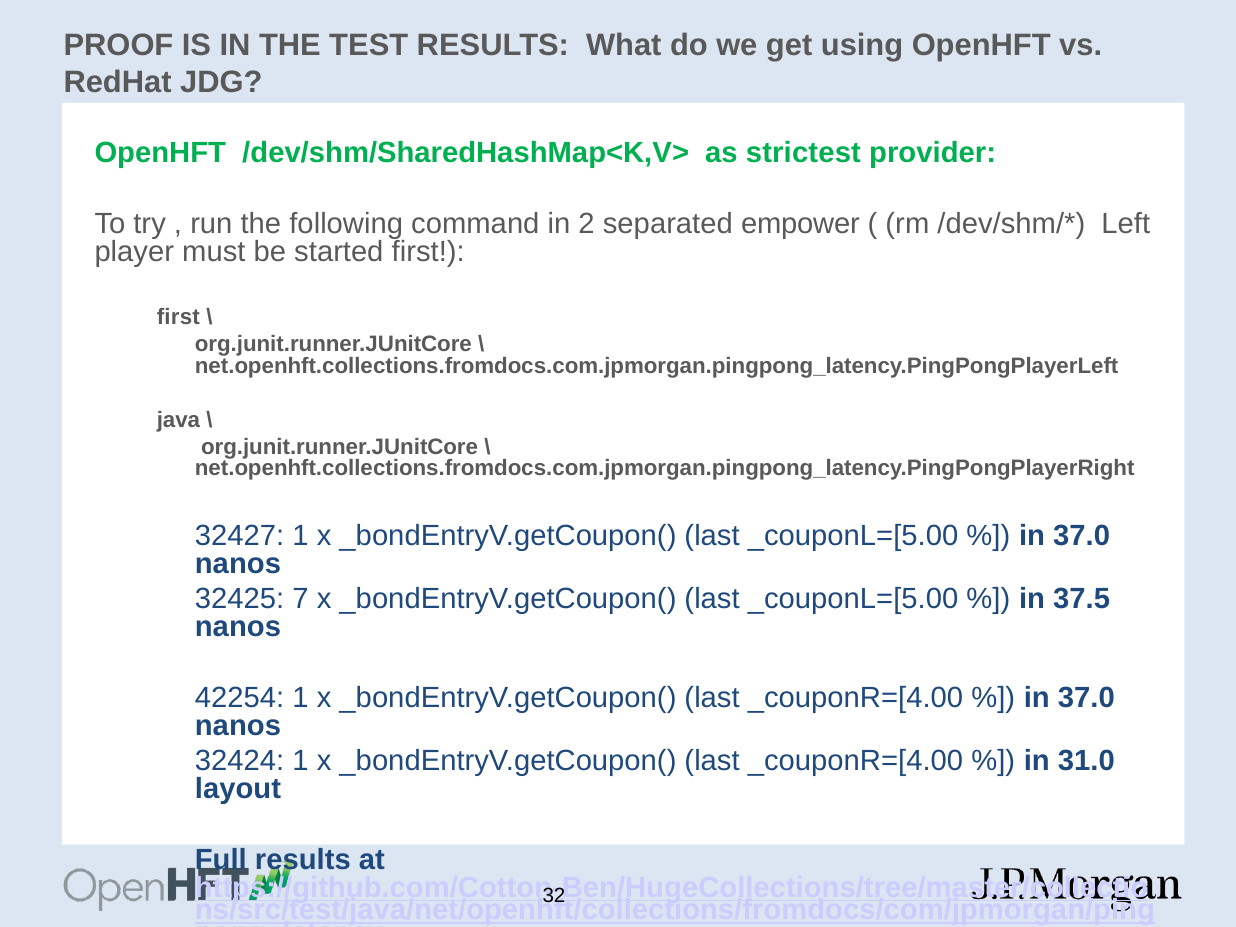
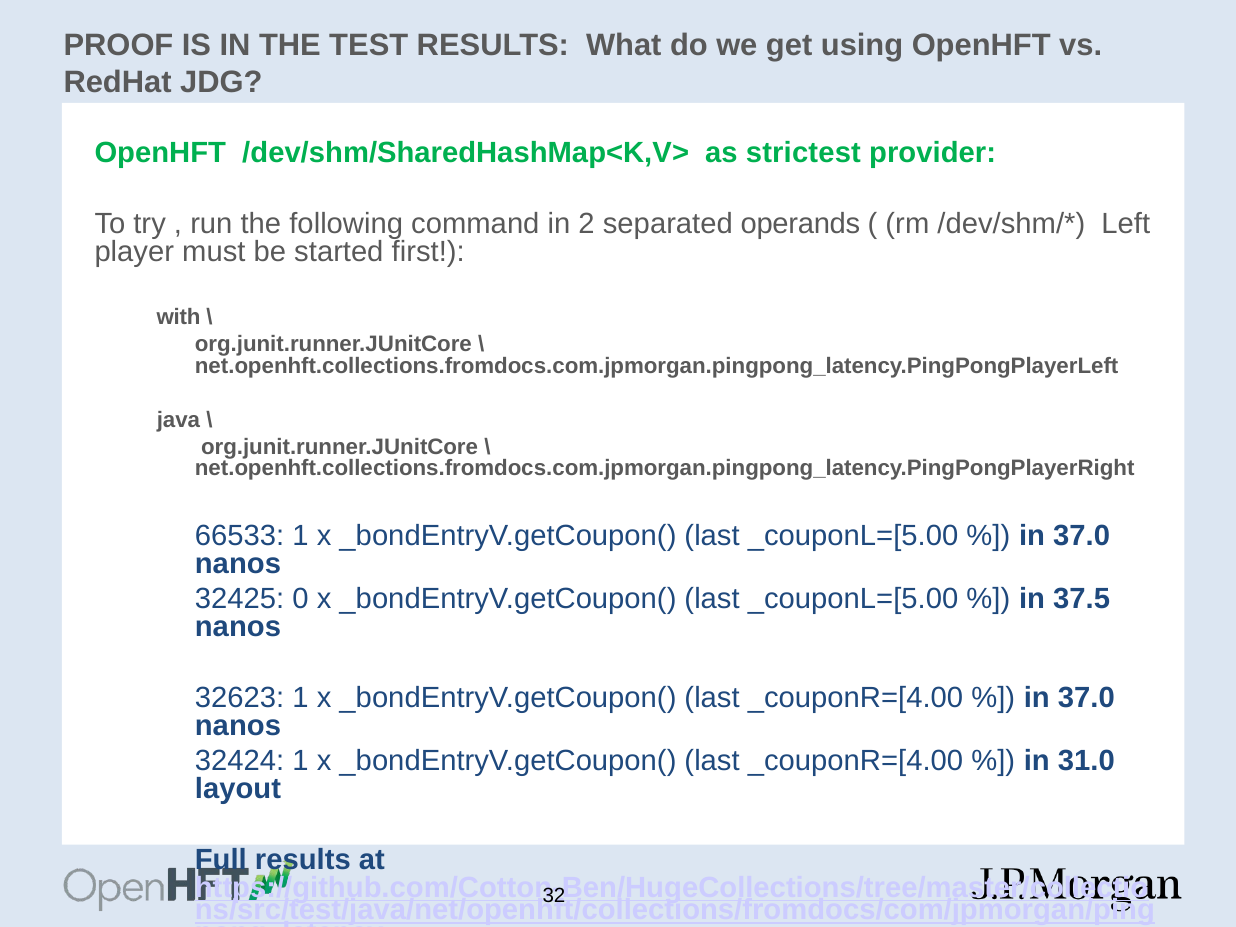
empower: empower -> operands (800, 223)
first: first -> with (179, 317)
32427: 32427 -> 66533 (240, 536)
7: 7 -> 0 (300, 599)
42254: 42254 -> 32623 (240, 698)
